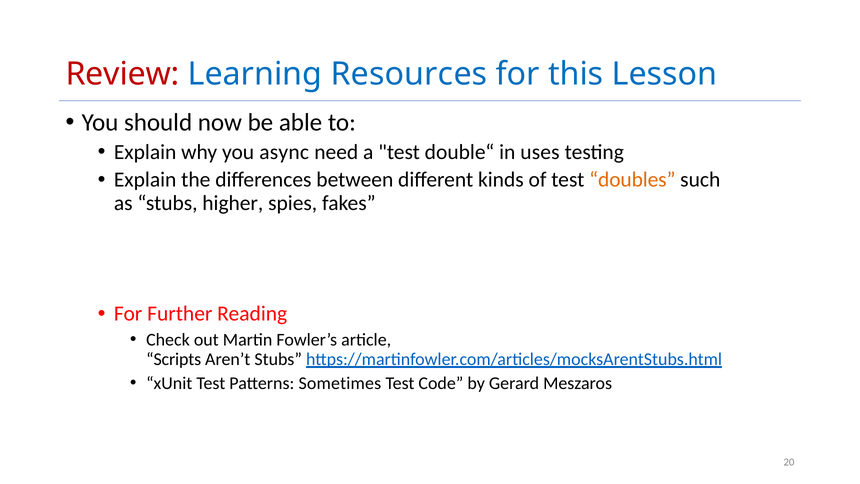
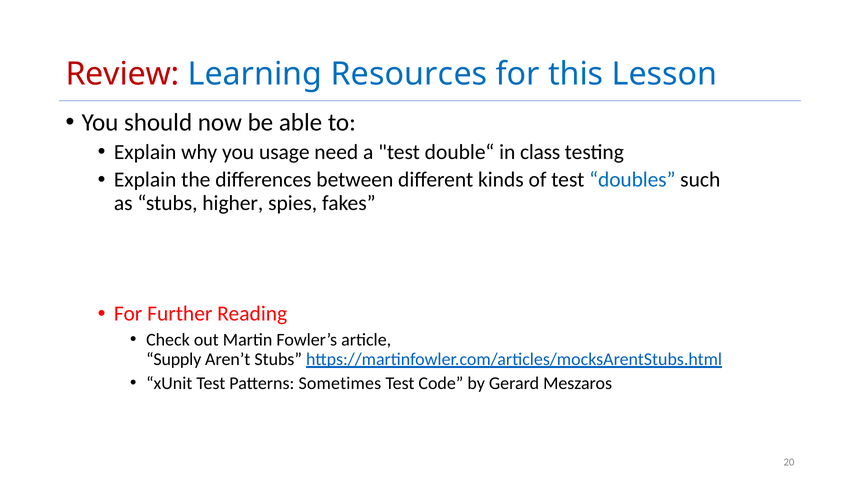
async: async -> usage (284, 152)
uses: uses -> class (540, 152)
doubles colour: orange -> blue (632, 180)
Scripts: Scripts -> Supply (174, 359)
